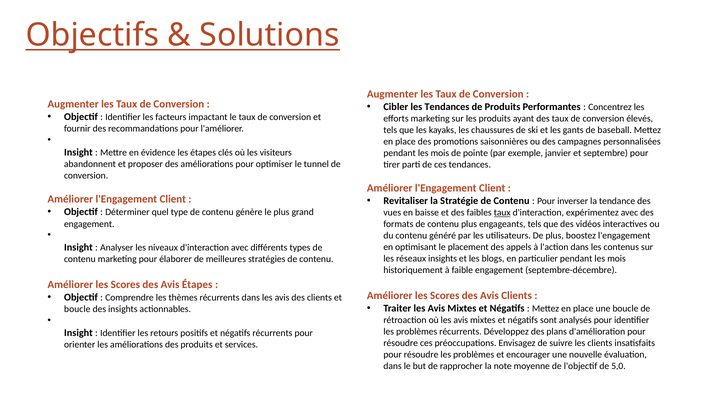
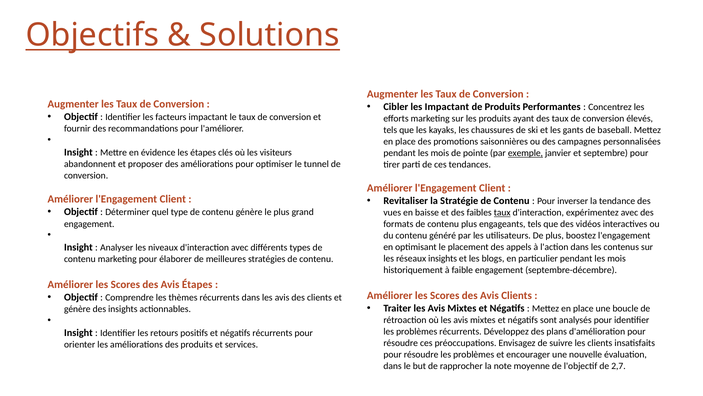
les Tendances: Tendances -> Impactant (447, 107)
exemple underline: none -> present (525, 153)
boucle: boucle -> génère (77, 309)
5,0: 5,0 -> 2,7 (618, 366)
